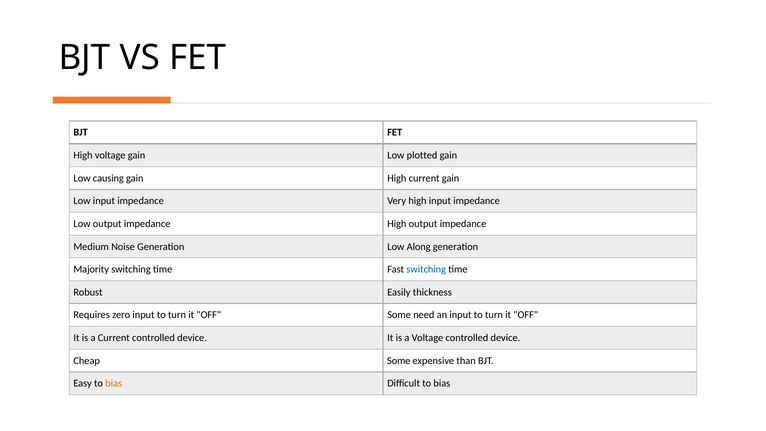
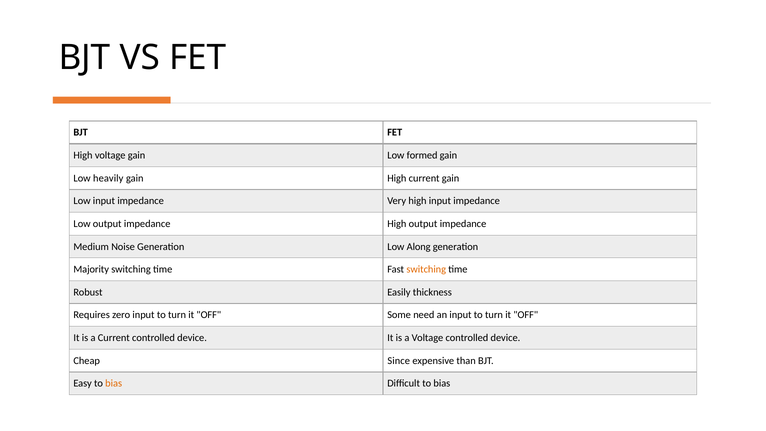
plotted: plotted -> formed (422, 155)
causing: causing -> heavily (108, 178)
switching colour: blue -> orange (426, 269)
Cheap Some: Some -> Since (399, 361)
